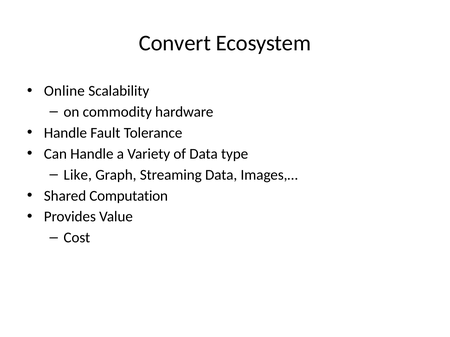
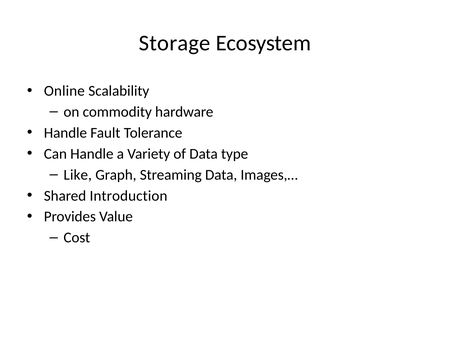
Convert: Convert -> Storage (175, 43)
Computation: Computation -> Introduction (129, 196)
